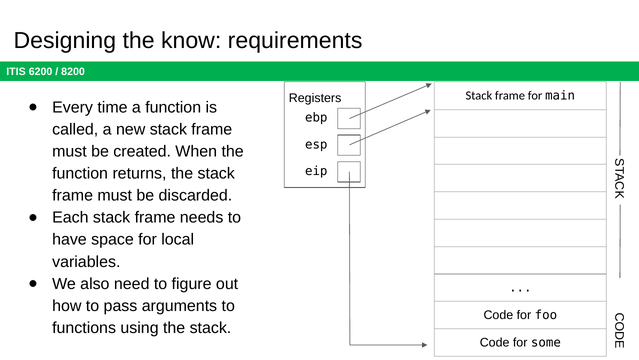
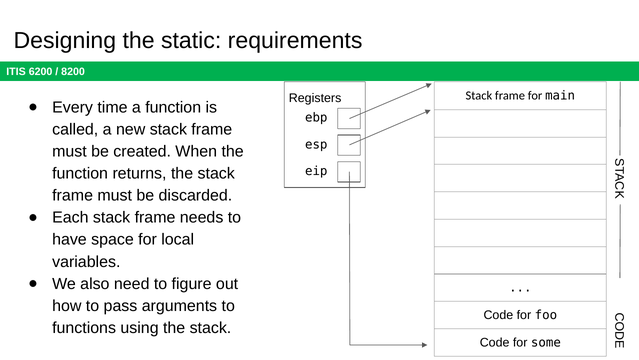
know: know -> static (191, 41)
